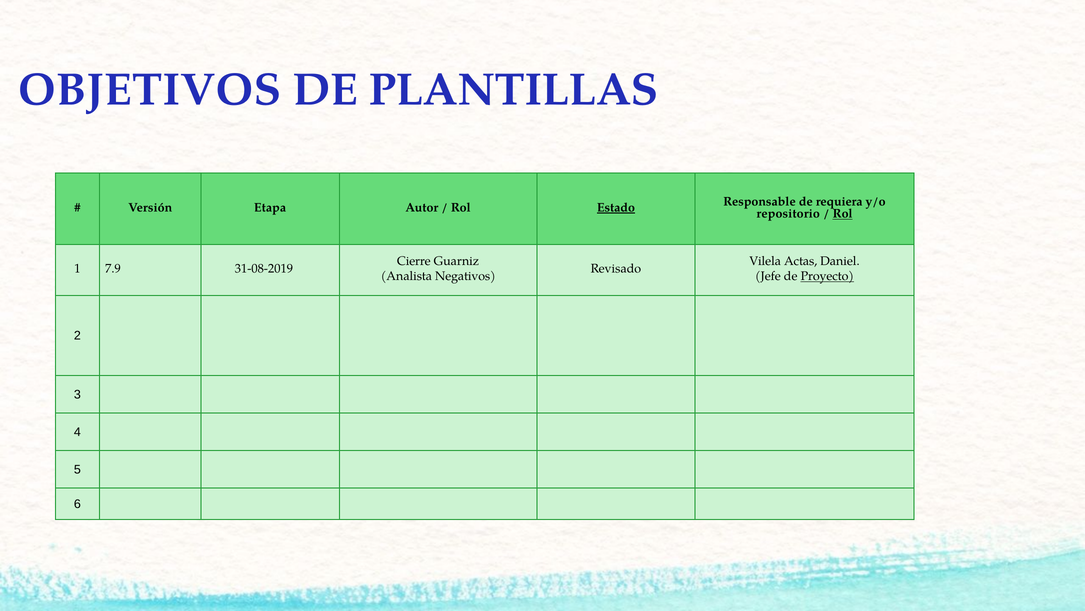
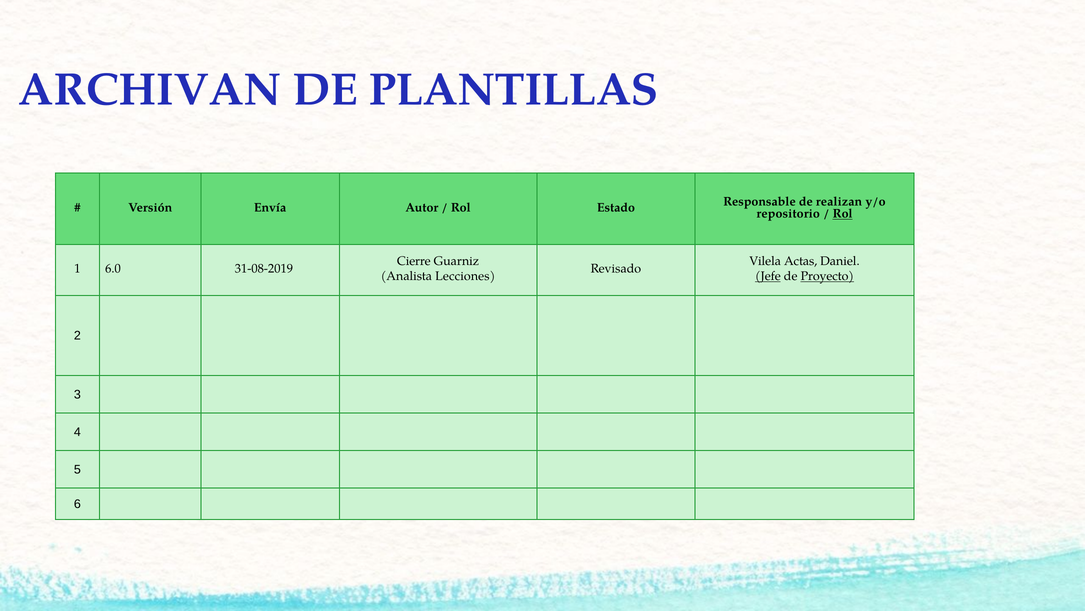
OBJETIVOS: OBJETIVOS -> ARCHIVAN (150, 90)
Etapa: Etapa -> Envía (270, 207)
Estado underline: present -> none (616, 207)
requiera: requiera -> realizan (839, 201)
7.9: 7.9 -> 6.0 (113, 269)
Negativos: Negativos -> Lecciones (465, 276)
Jefe underline: none -> present (768, 276)
